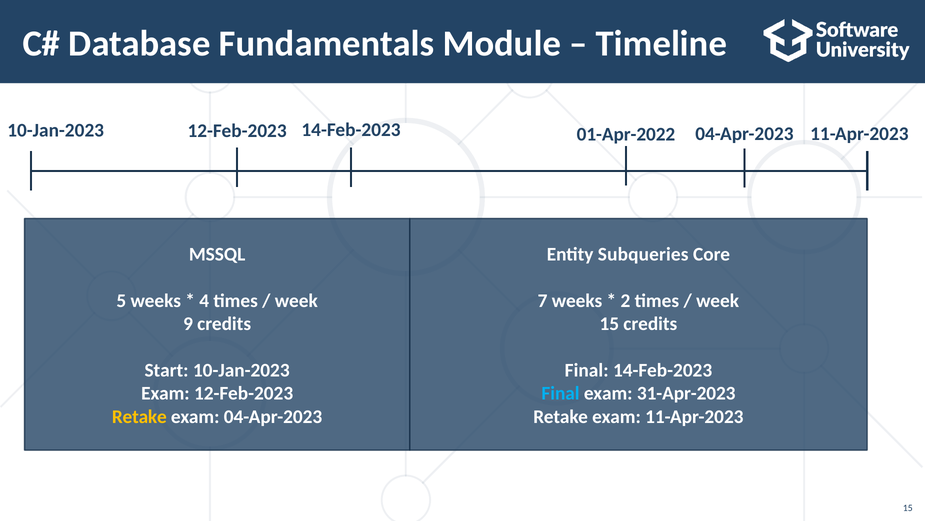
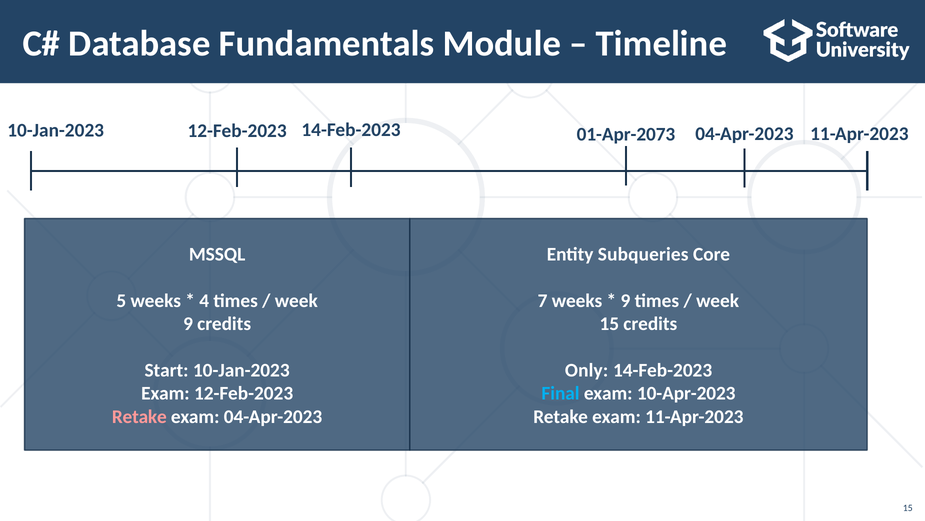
01-Apr-2022: 01-Apr-2022 -> 01-Apr-2073 (626, 134)
2: 2 -> 9 (625, 301)
Final: Final -> Only (587, 370)
31-Apr-2023: 31-Apr-2023 -> 10-Apr-2023 (686, 393)
Retake colour: yellow -> pink (139, 416)
